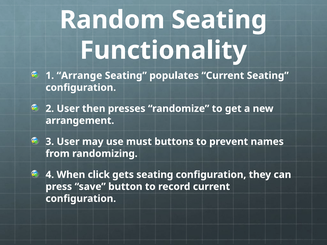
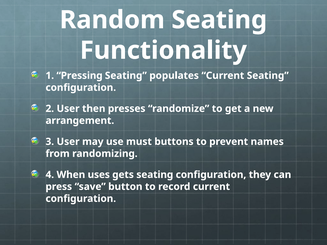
Arrange: Arrange -> Pressing (79, 76)
click: click -> uses (99, 175)
